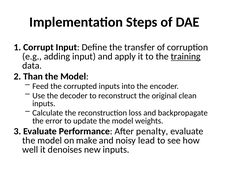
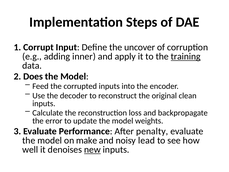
transfer: transfer -> uncover (140, 47)
adding input: input -> inner (84, 56)
Than: Than -> Does (33, 76)
new underline: none -> present (92, 149)
